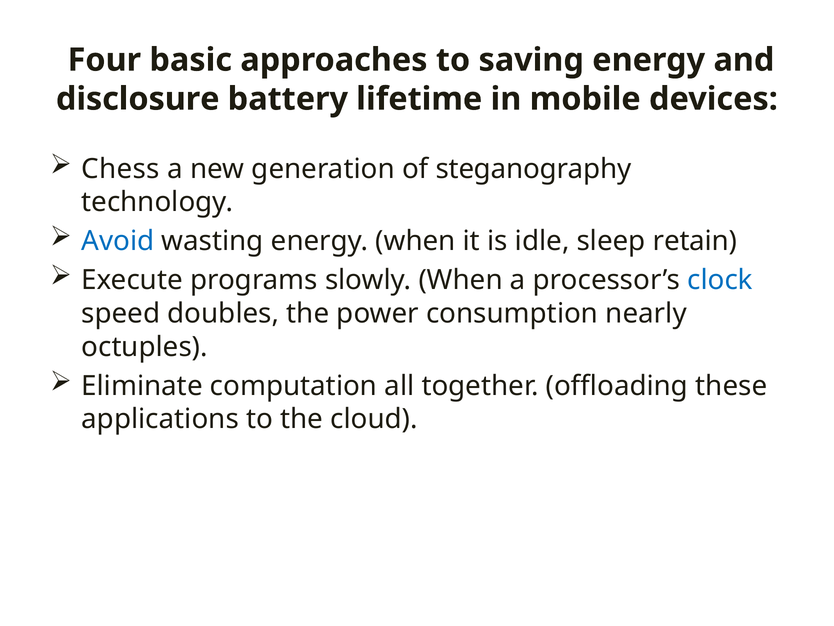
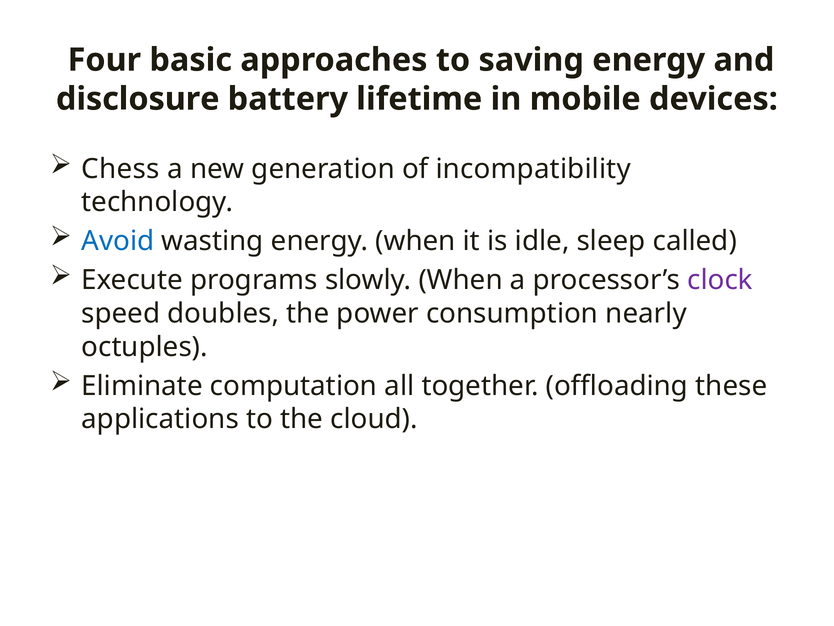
steganography: steganography -> incompatibility (533, 169)
retain: retain -> called (695, 241)
clock colour: blue -> purple (720, 280)
